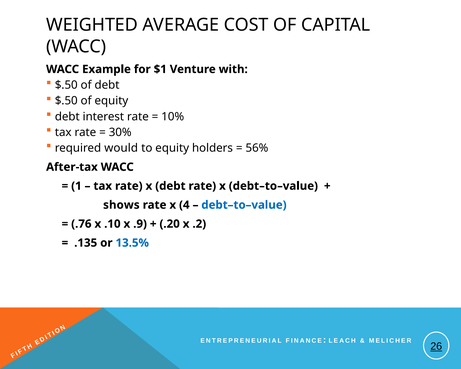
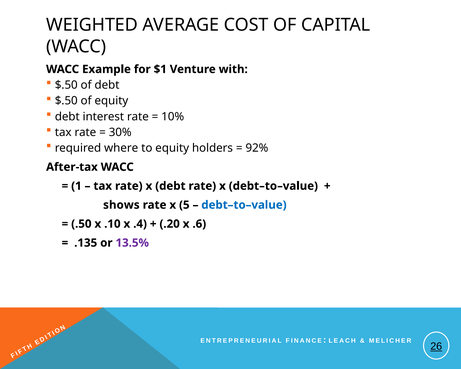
would: would -> where (121, 148)
56%: 56% -> 92% (257, 148)
4: 4 -> 5 (184, 205)
.76: .76 -> .50 (81, 224)
.9: .9 -> .4 (140, 224)
.2: .2 -> .6 (199, 224)
13.5% colour: blue -> purple (132, 243)
